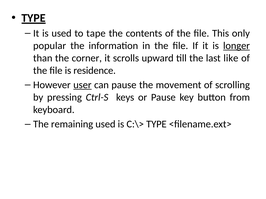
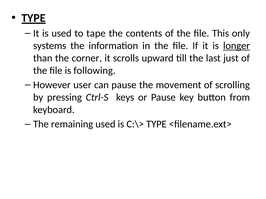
popular: popular -> systems (50, 46)
like: like -> just (231, 58)
residence: residence -> following (95, 71)
user underline: present -> none (82, 85)
